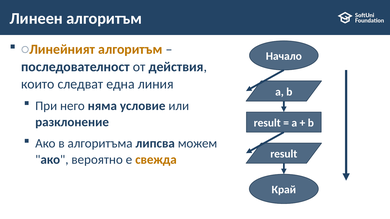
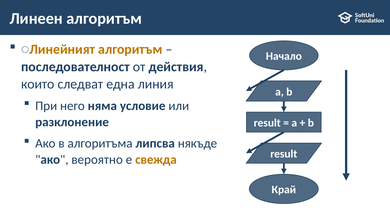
можем: можем -> някъде (197, 144)
